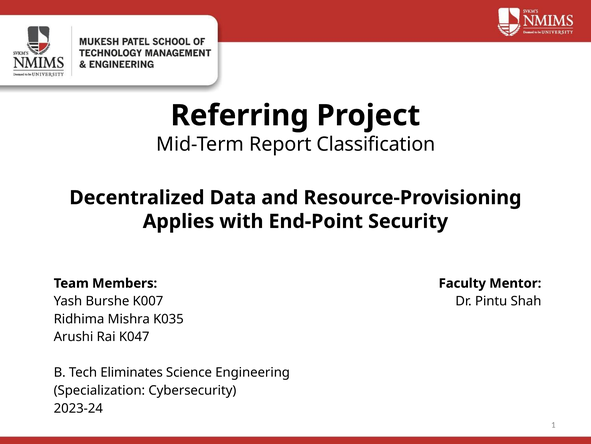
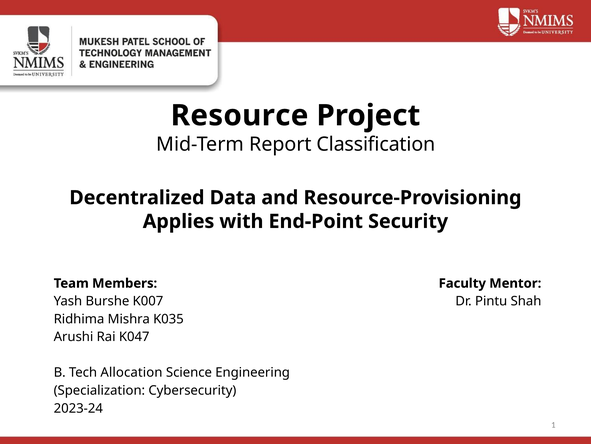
Referring: Referring -> Resource (240, 115)
Eliminates: Eliminates -> Allocation (131, 372)
